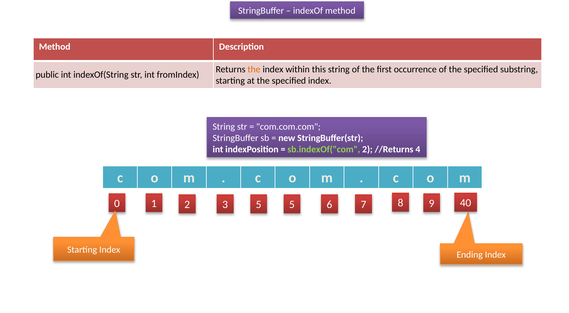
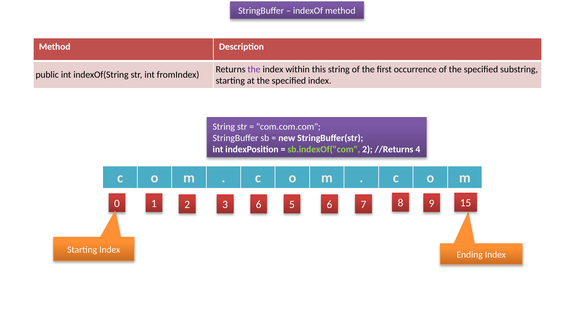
the colour: orange -> purple (254, 69)
40: 40 -> 15 (466, 203)
3 5: 5 -> 6 (259, 205)
